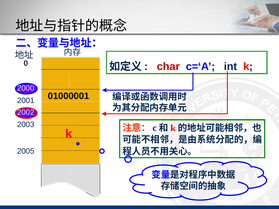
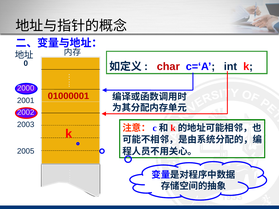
01000001 colour: black -> red (68, 96)
